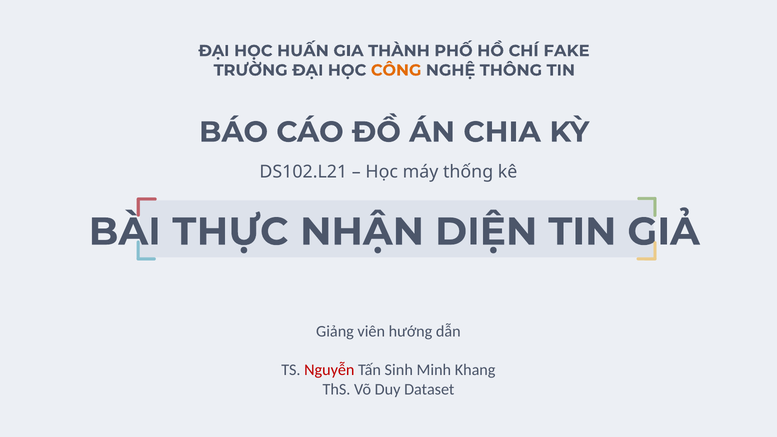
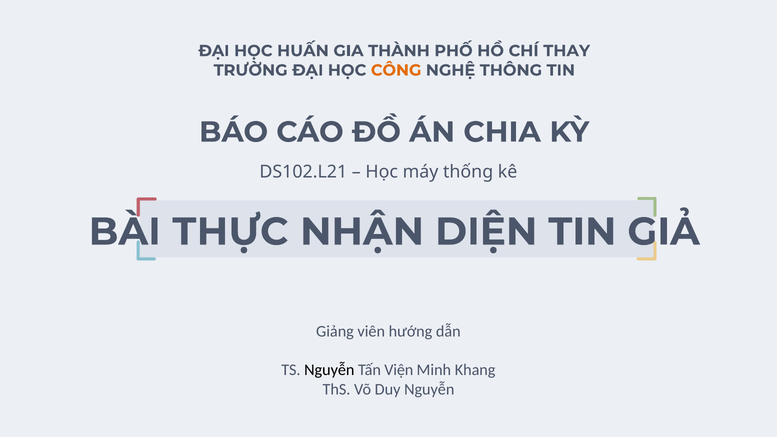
FAKE: FAKE -> THAY (567, 51)
Nguyễn colour: red -> black (329, 370)
Sinh: Sinh -> Viện (399, 370)
Duy Dataset: Dataset -> Nguyễn (429, 390)
